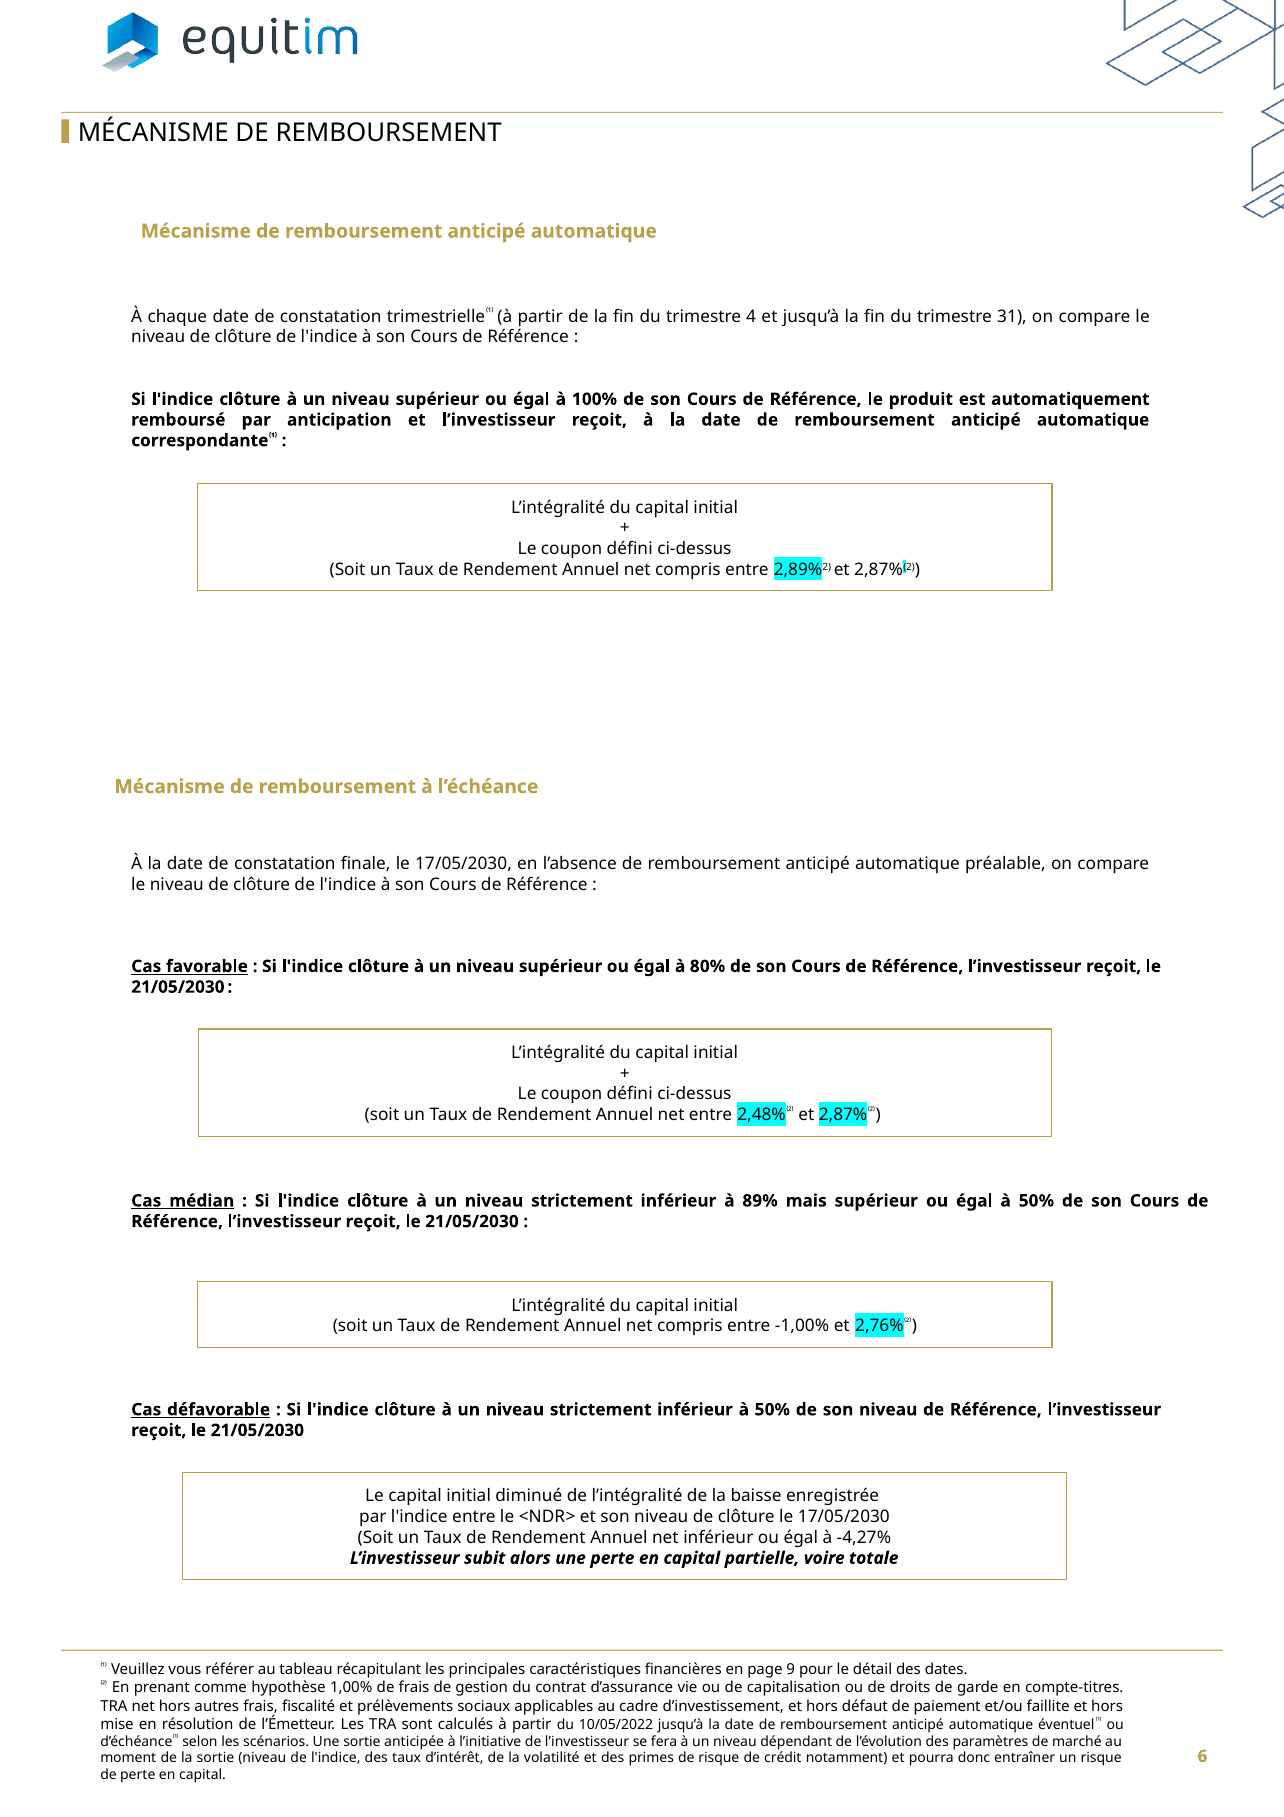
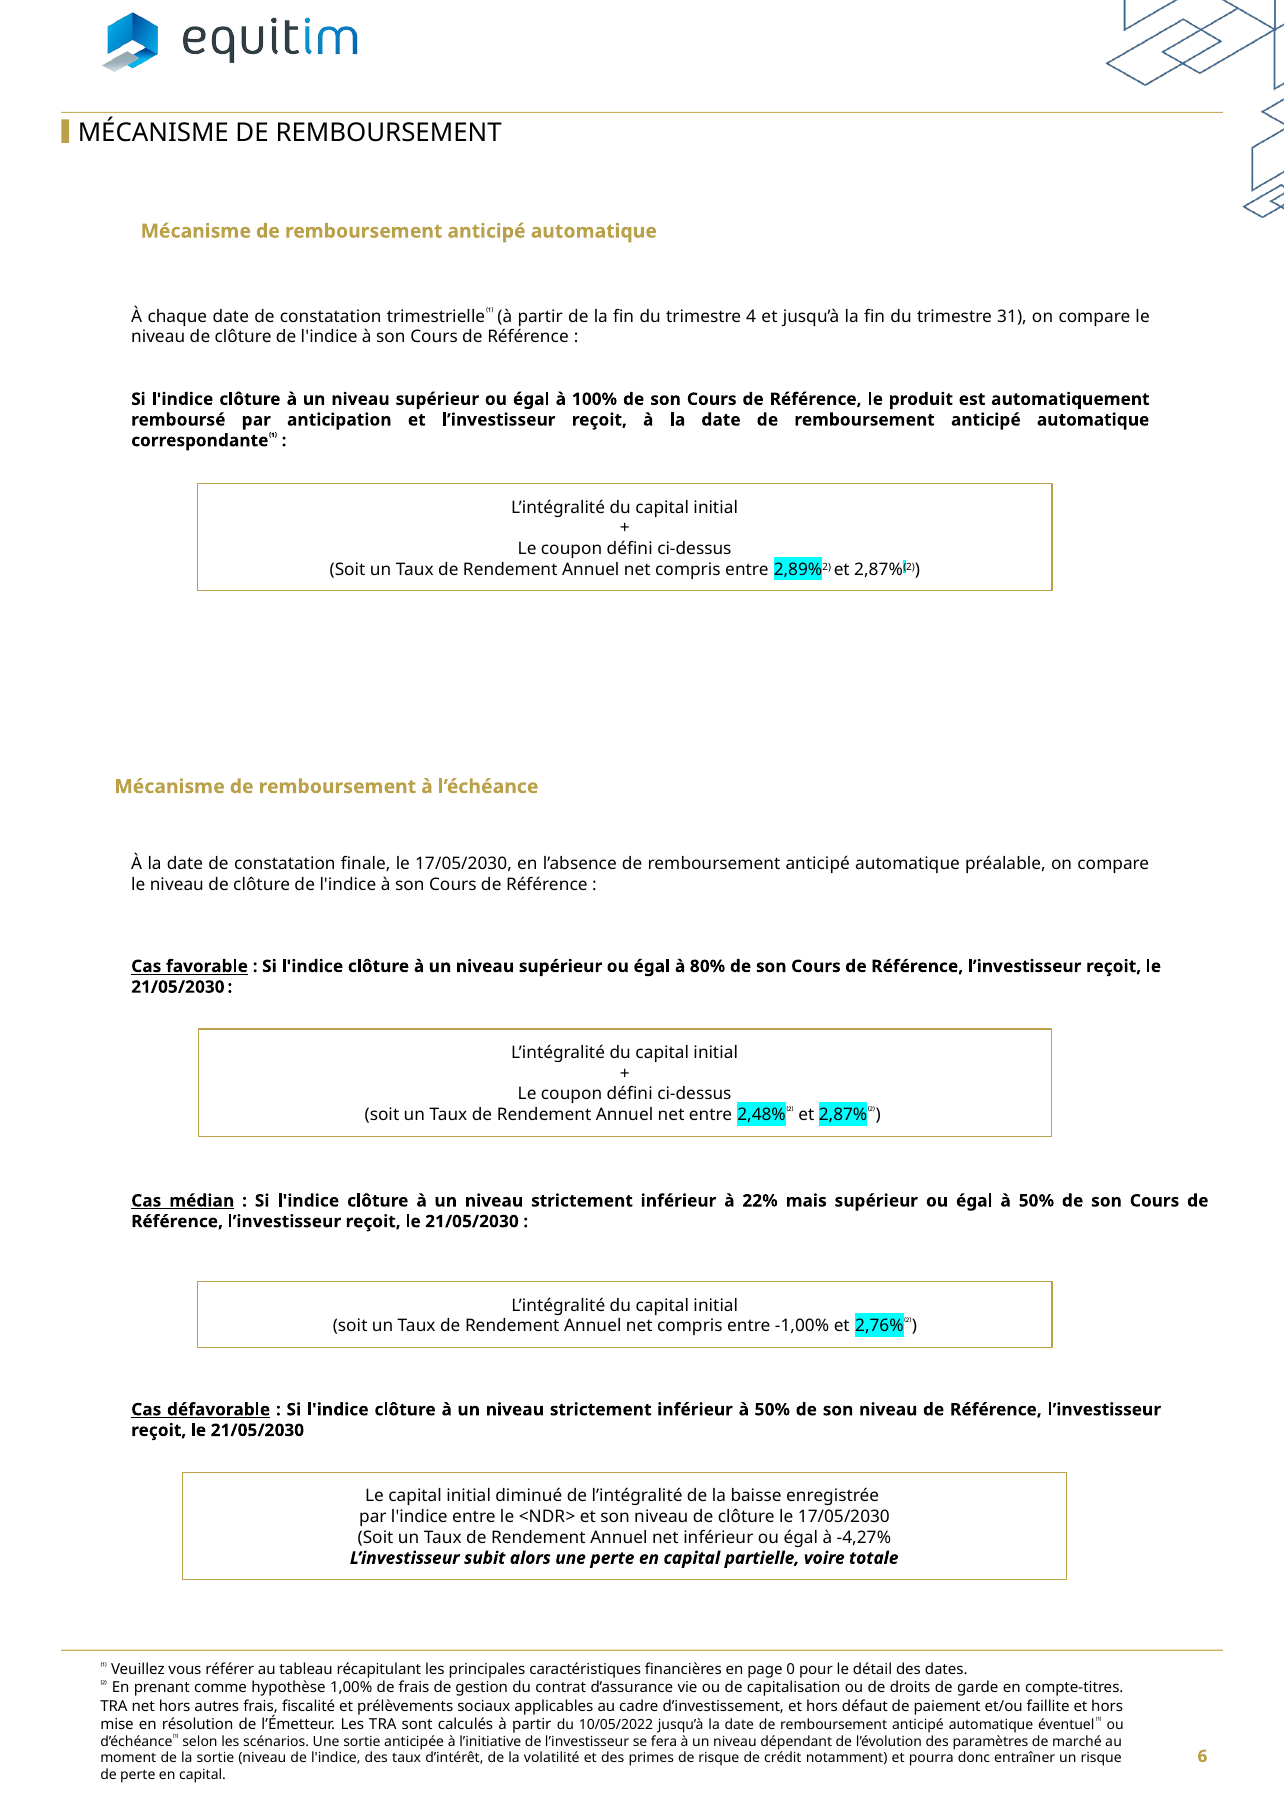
89%: 89% -> 22% (760, 1200)
9: 9 -> 0 (791, 1669)
